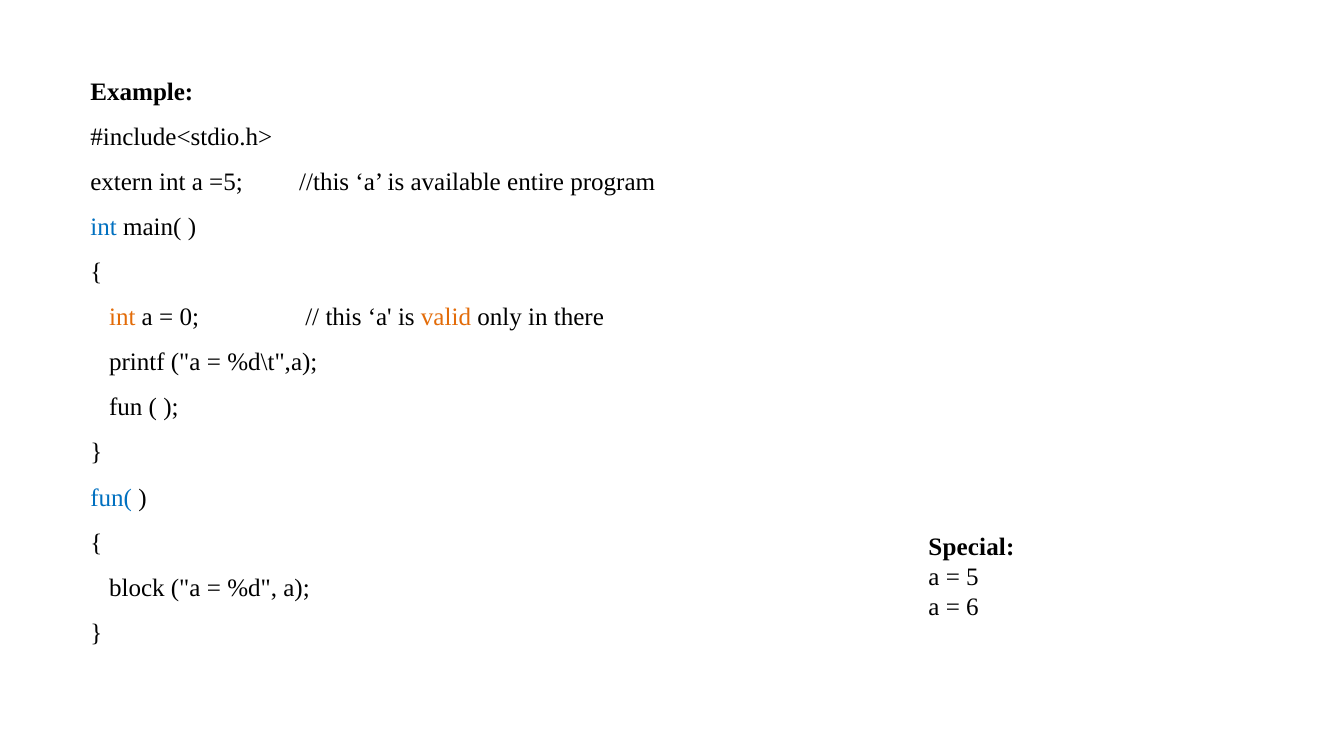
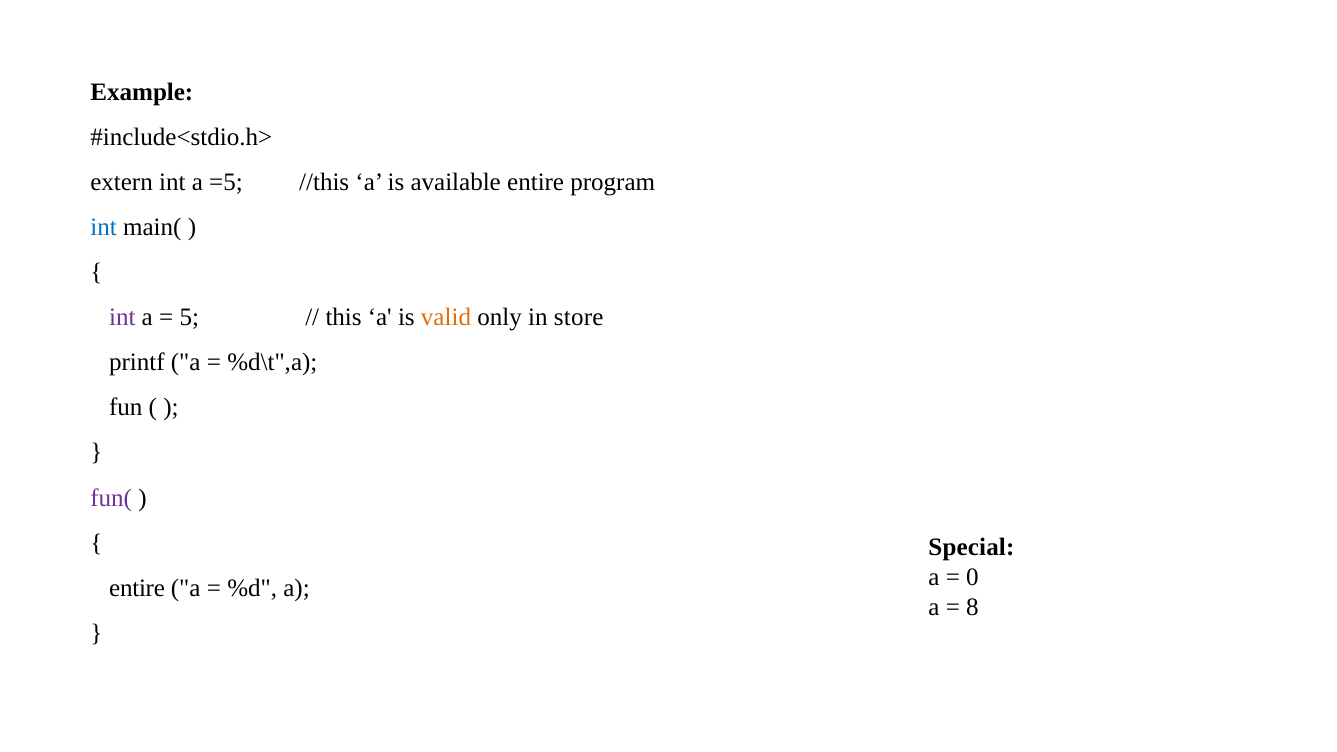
int colour: orange -> purple (122, 317)
0: 0 -> 5 (189, 317)
there: there -> store (579, 317)
fun( colour: blue -> purple (111, 498)
5: 5 -> 0 (972, 578)
block: block -> entire (137, 588)
6: 6 -> 8 (972, 608)
